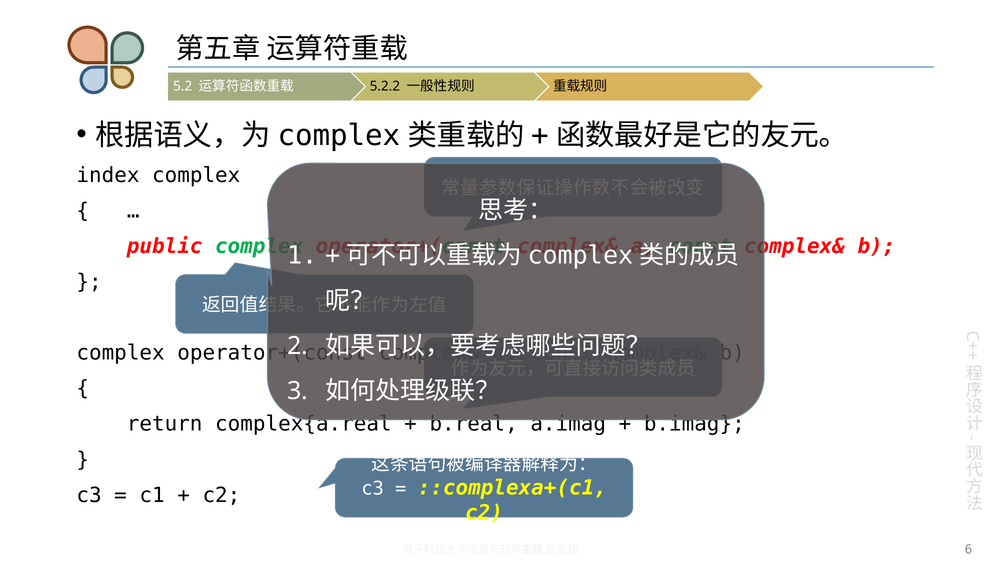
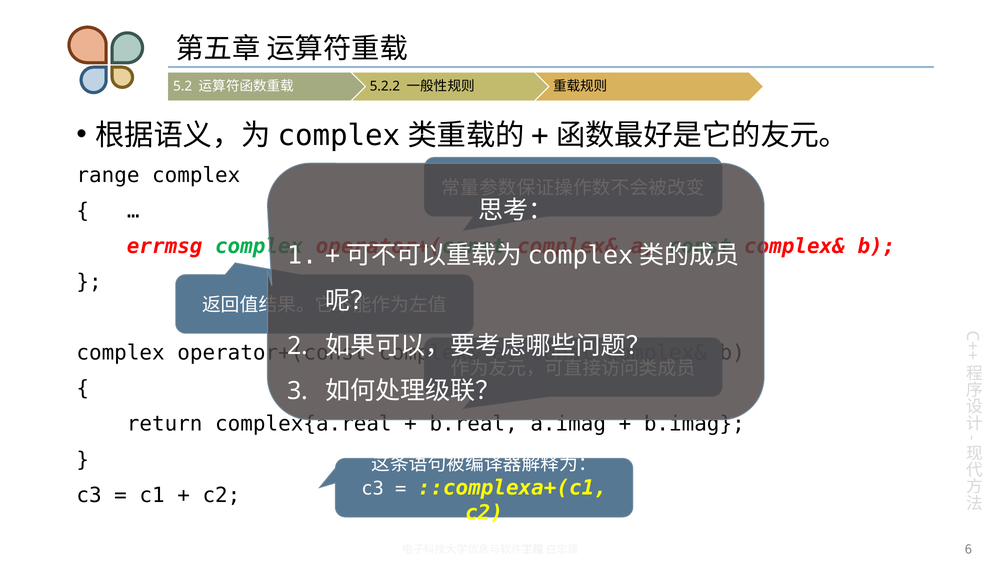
index: index -> range (108, 175)
public: public -> errmsg (165, 247)
